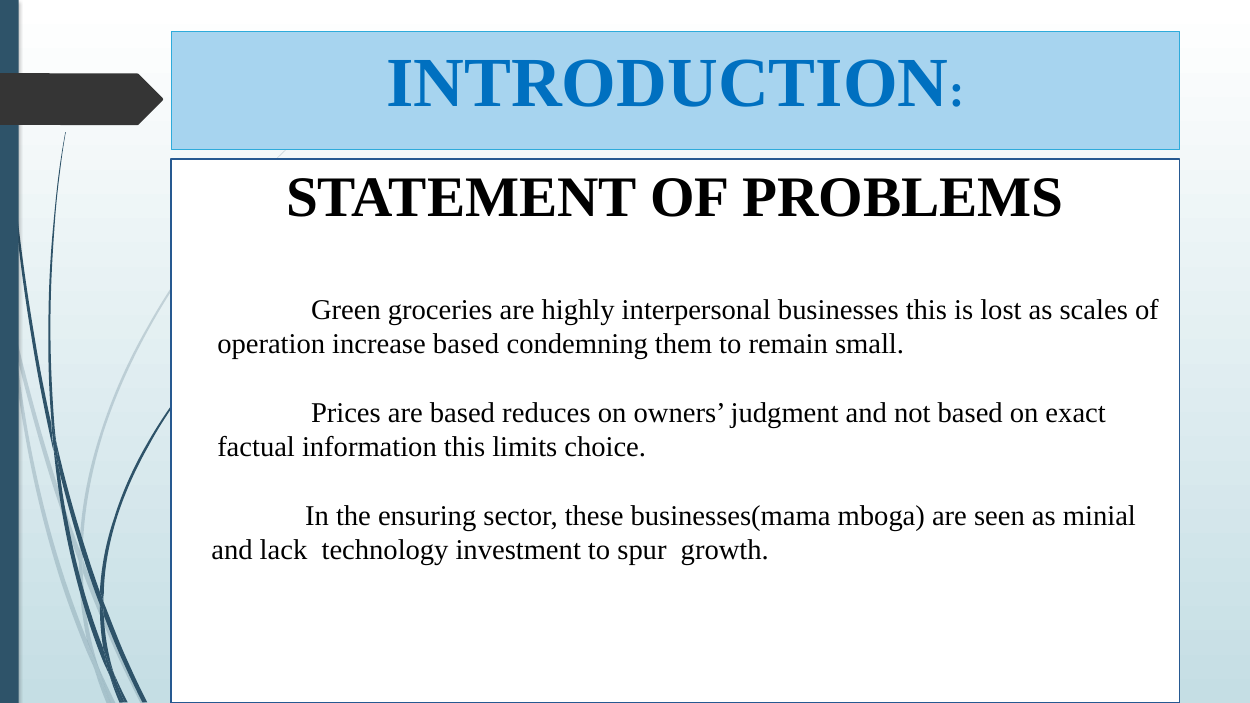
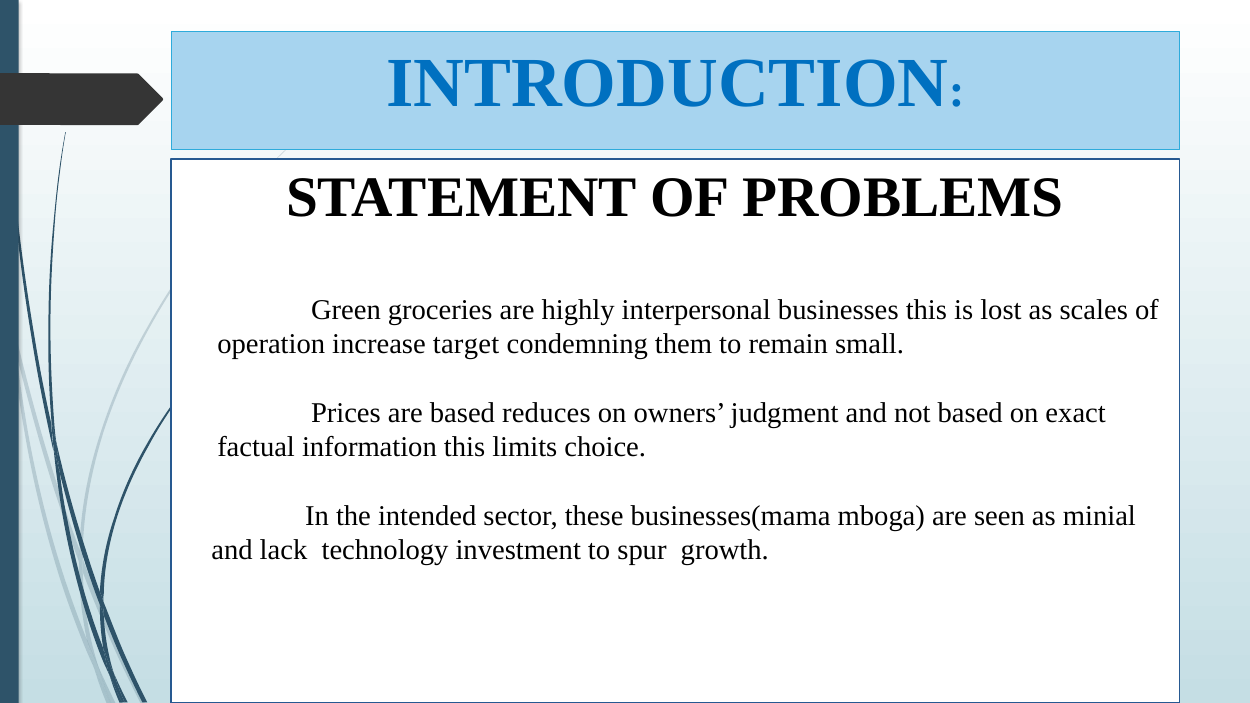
increase based: based -> target (466, 344)
ensuring: ensuring -> intended (427, 516)
